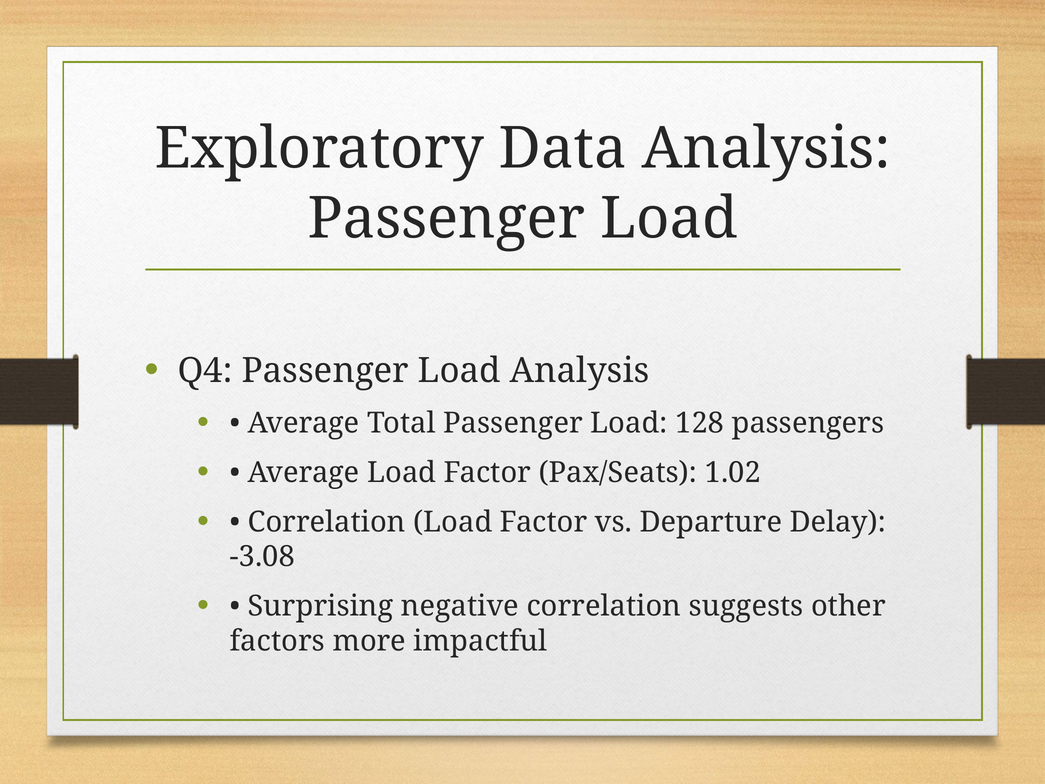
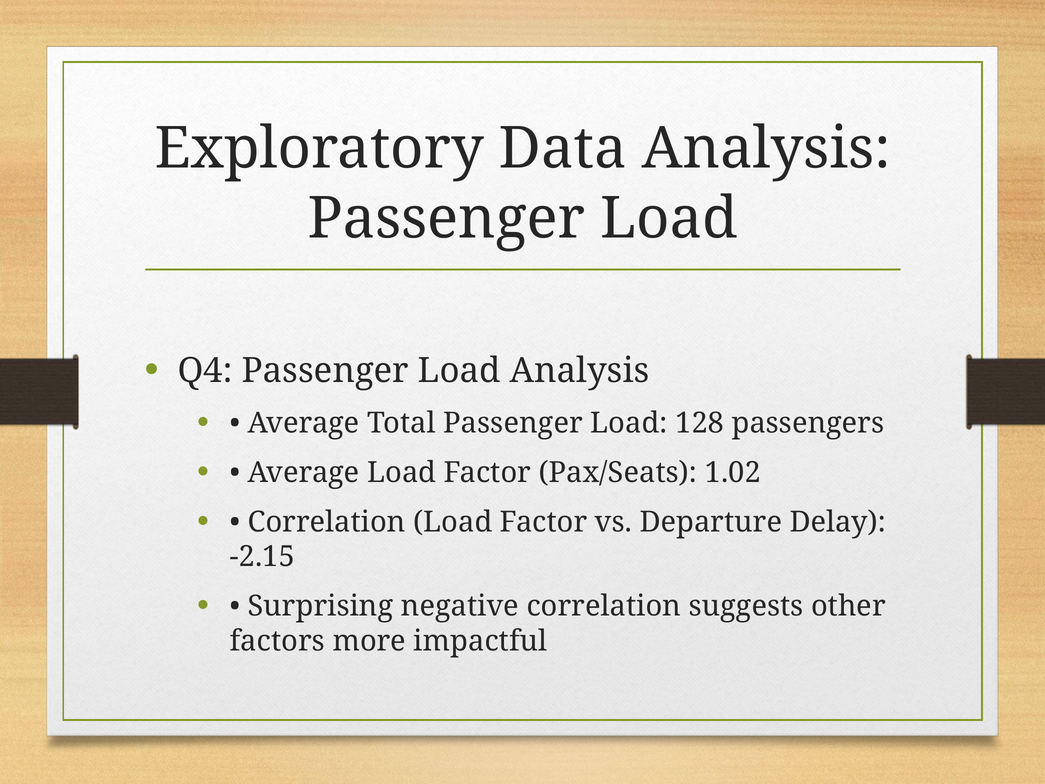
-3.08: -3.08 -> -2.15 (262, 557)
